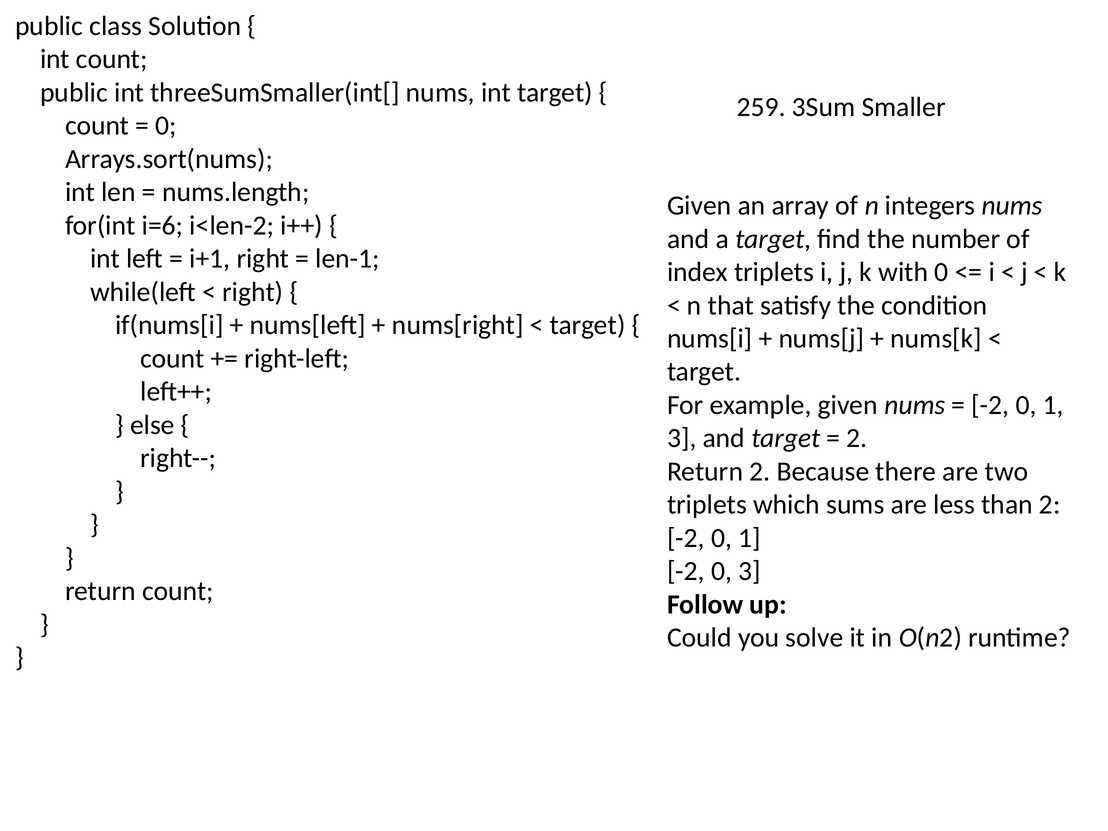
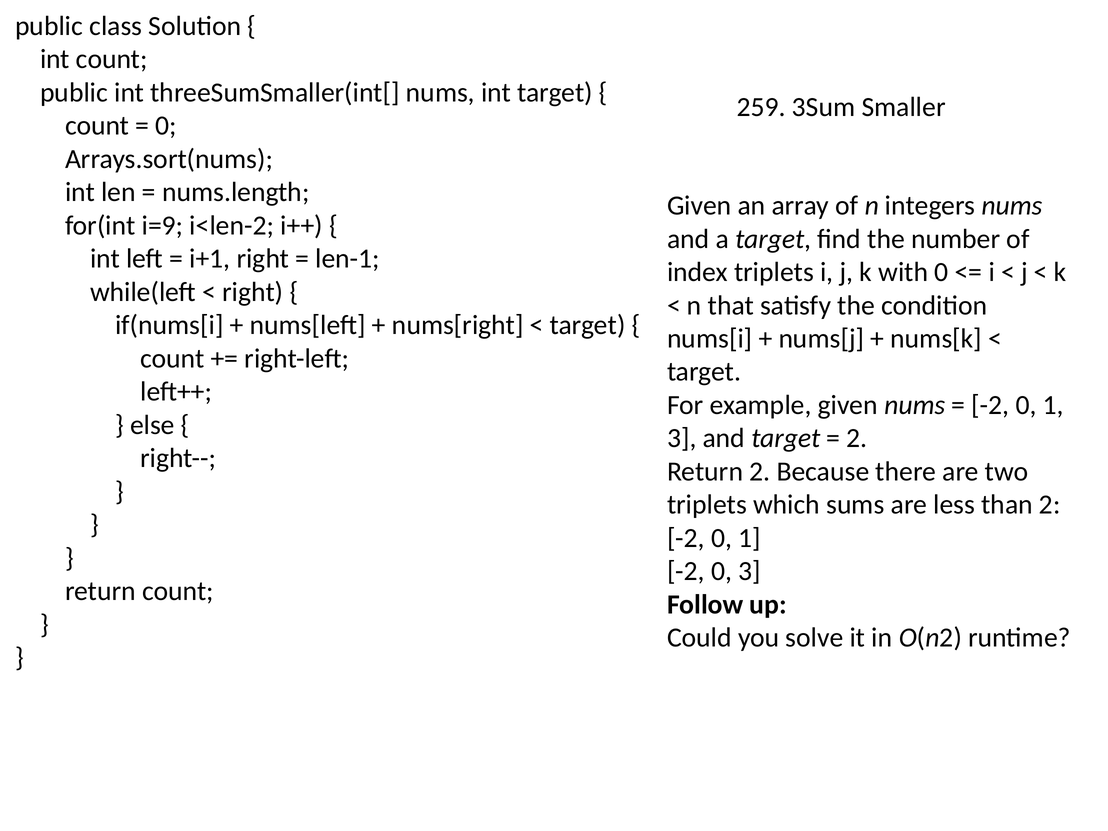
i=6: i=6 -> i=9 (162, 226)
